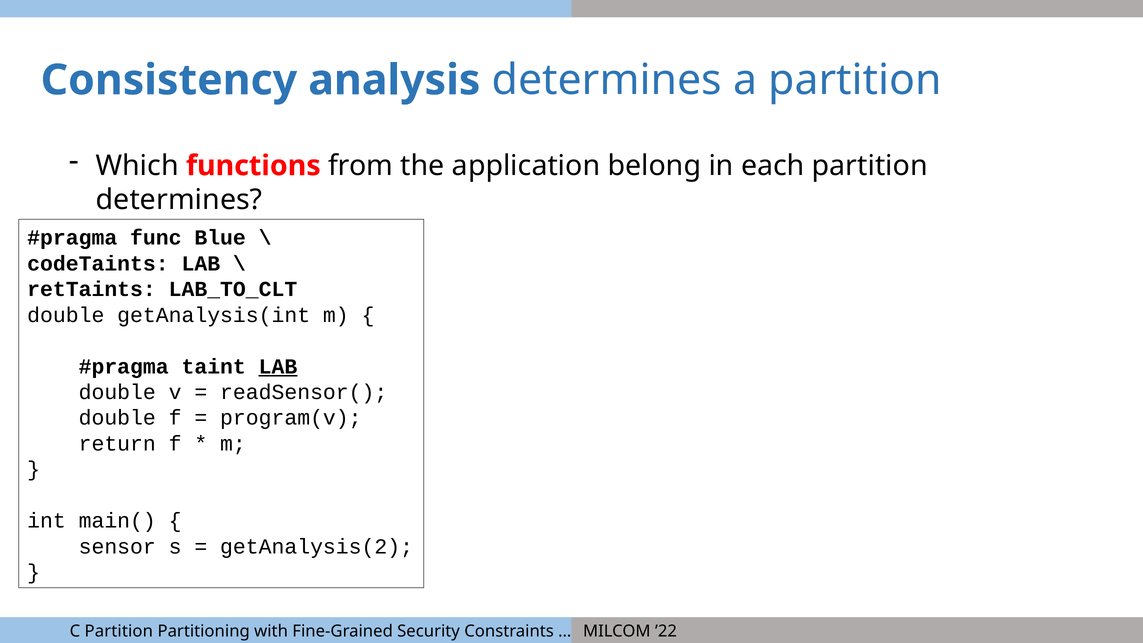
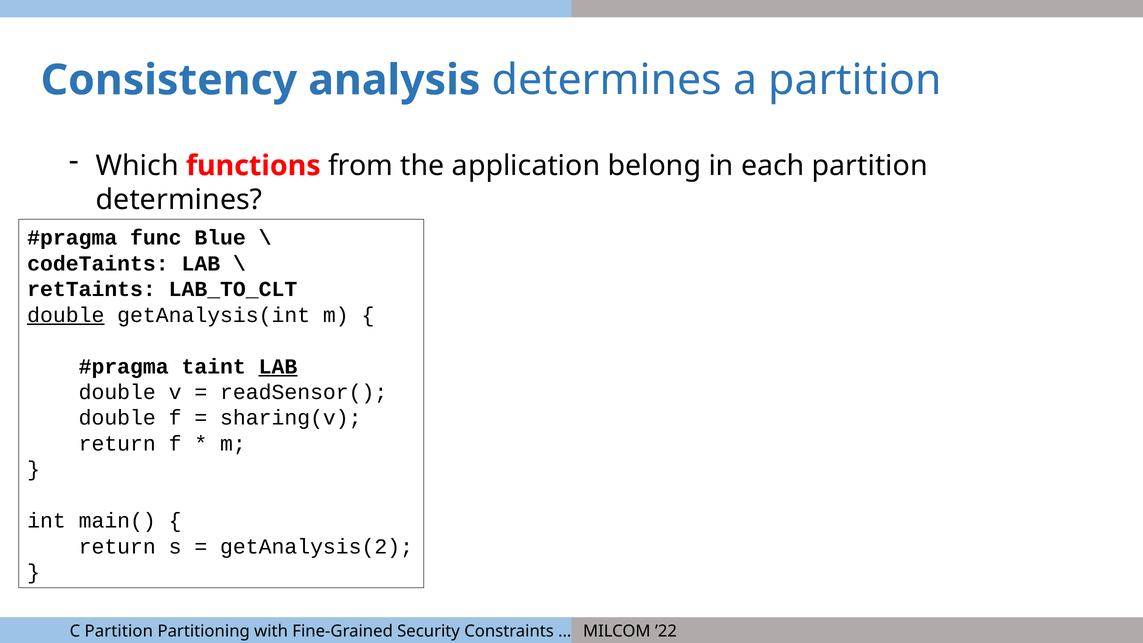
double underline: none -> present (66, 315)
program(v: program(v -> sharing(v (291, 418)
sensor: sensor -> return (117, 546)
